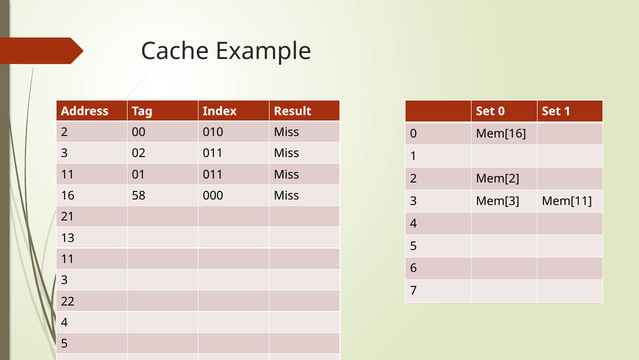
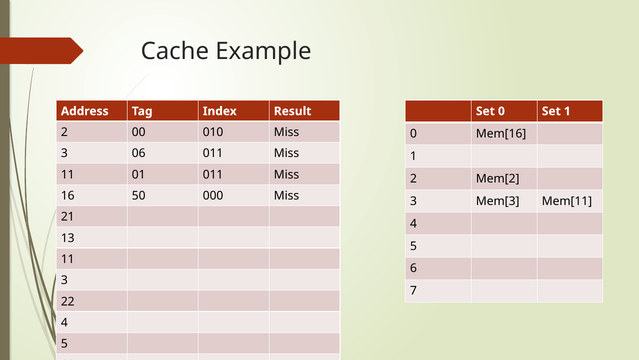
02: 02 -> 06 (139, 153)
58: 58 -> 50 (139, 196)
